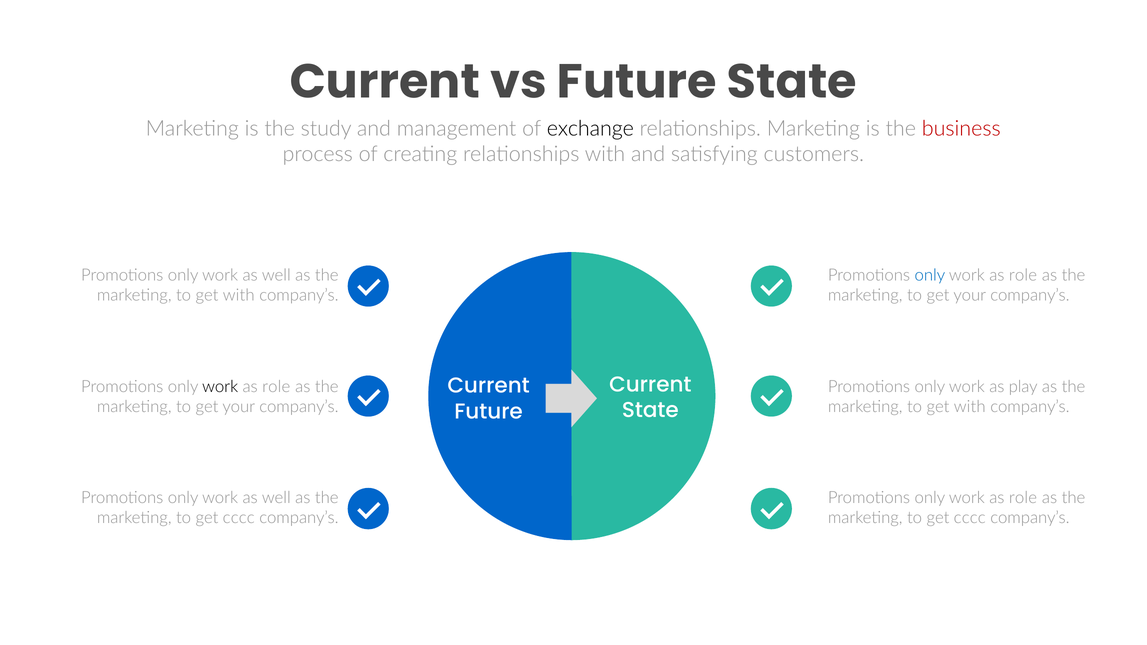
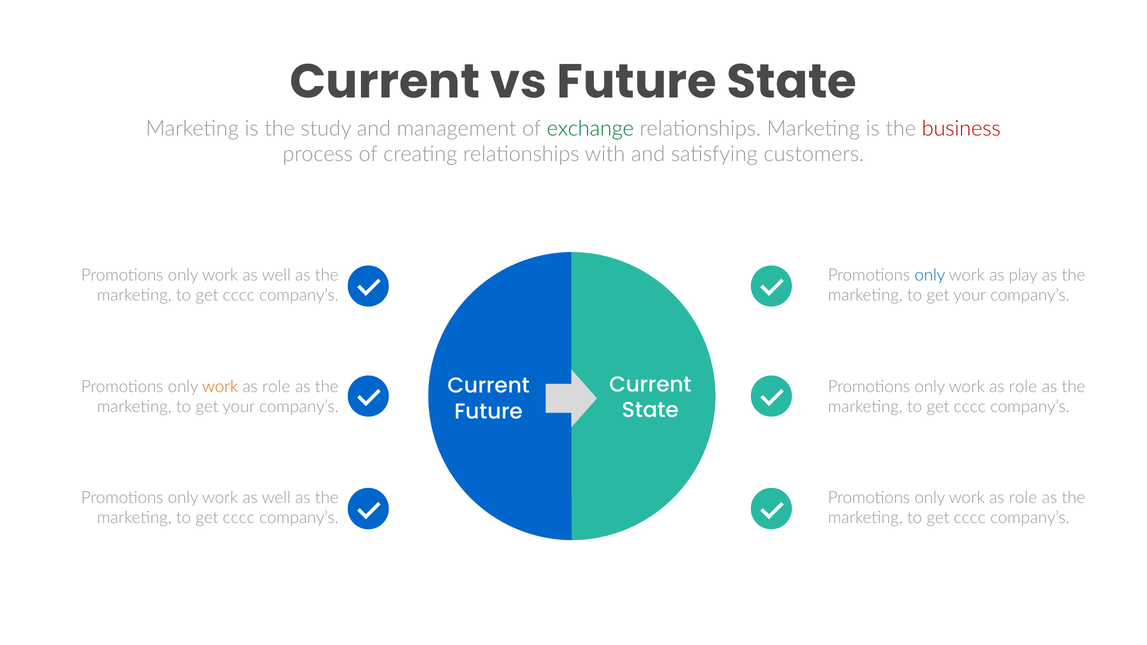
exchange colour: black -> green (590, 129)
role: role -> play (1023, 275)
with: with -> cccc (239, 295)
work colour: black -> orange (220, 387)
play: play -> role (1023, 387)
with: with -> cccc (970, 407)
